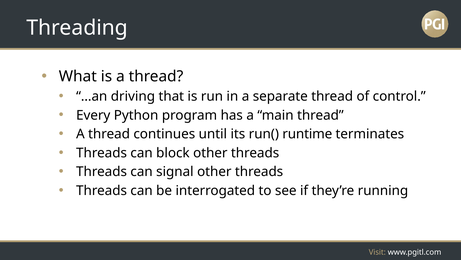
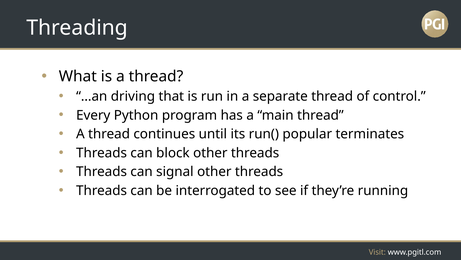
runtime: runtime -> popular (307, 134)
